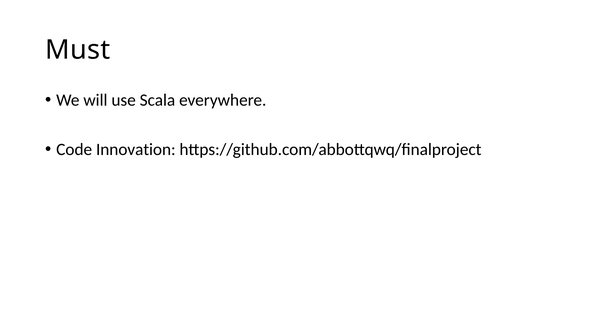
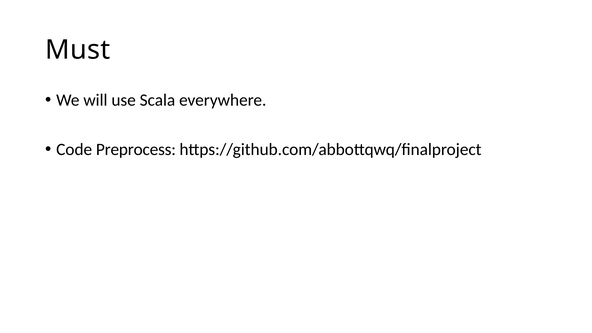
Innovation: Innovation -> Preprocess (136, 150)
